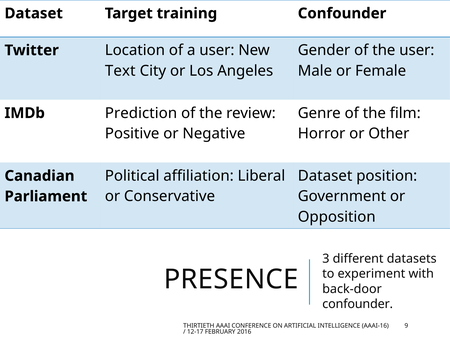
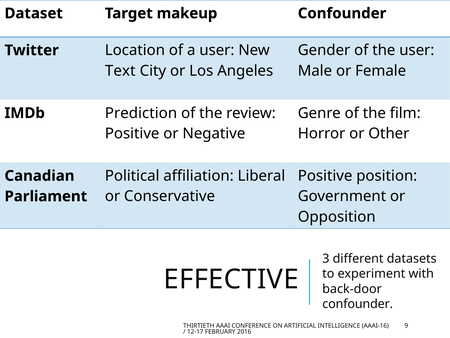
training: training -> makeup (187, 13)
Dataset: Dataset -> Positive (325, 176)
PRESENCE: PRESENCE -> EFFECTIVE (231, 279)
